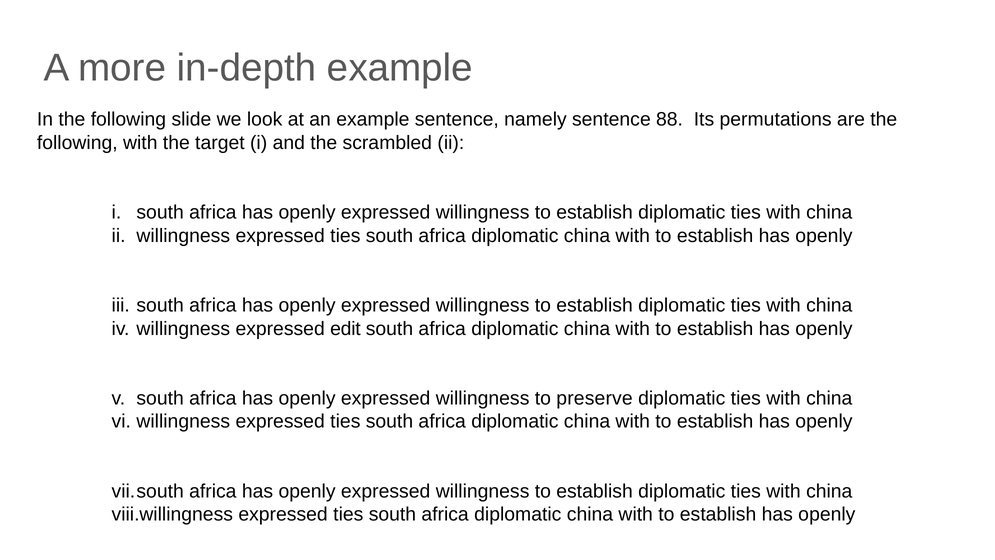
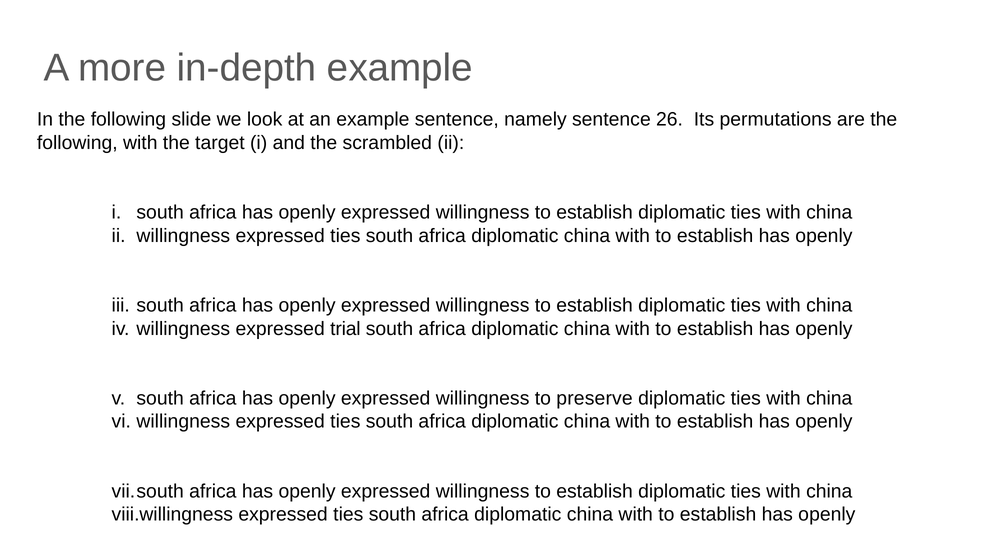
88: 88 -> 26 (670, 119)
edit: edit -> trial (345, 328)
